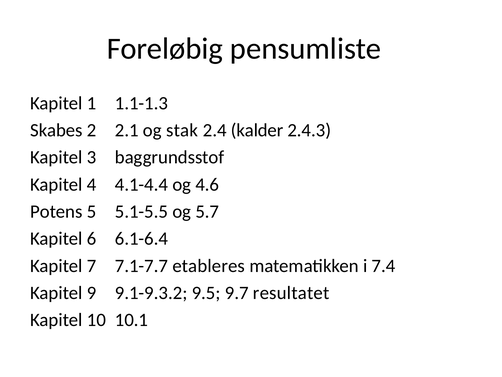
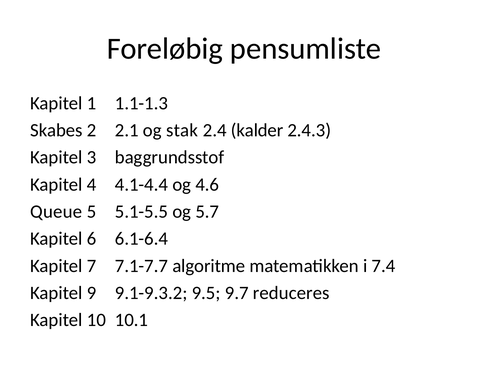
Potens: Potens -> Queue (56, 211)
etableres: etableres -> algoritme (209, 265)
resultatet: resultatet -> reduceres (291, 293)
